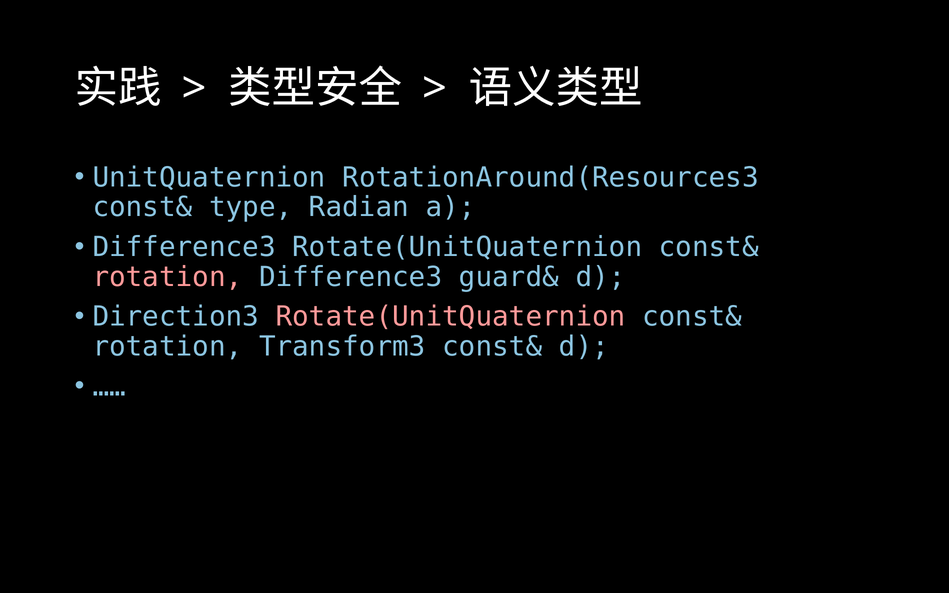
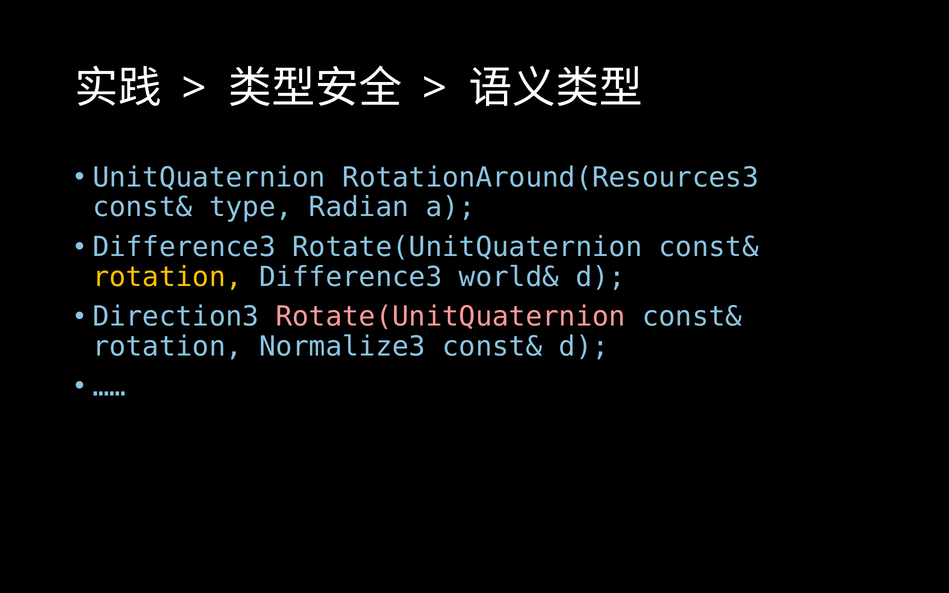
rotation colour: pink -> yellow (167, 277)
guard&: guard& -> world& (509, 277)
Transform3: Transform3 -> Normalize3 (342, 347)
